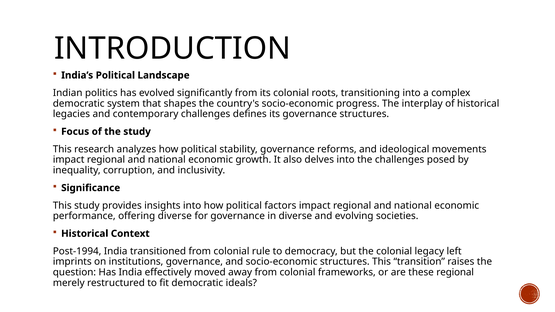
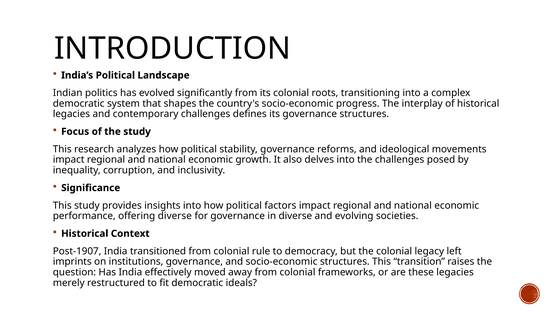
Post-1994: Post-1994 -> Post-1907 (77, 251)
these regional: regional -> legacies (455, 273)
